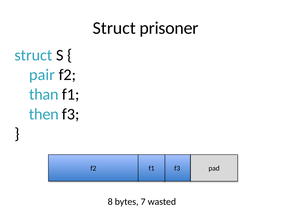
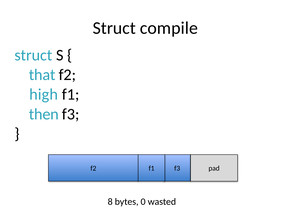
prisoner: prisoner -> compile (169, 28)
pair: pair -> that (42, 75)
than: than -> high (44, 95)
7: 7 -> 0 (143, 202)
